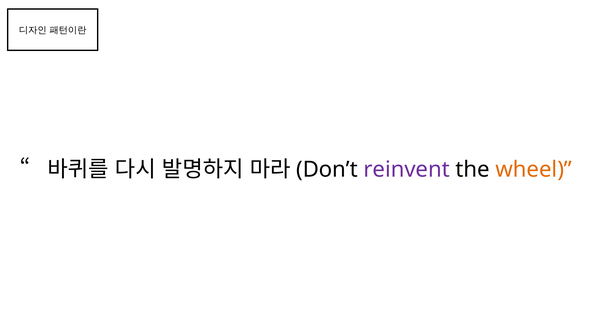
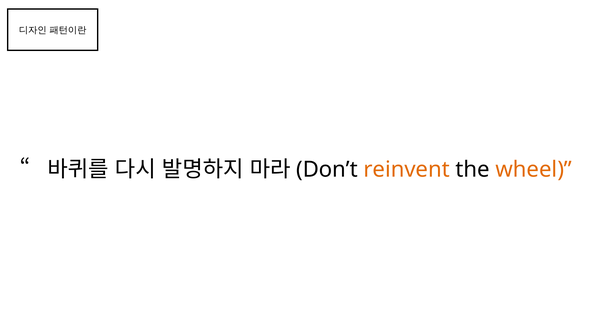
reinvent colour: purple -> orange (407, 169)
